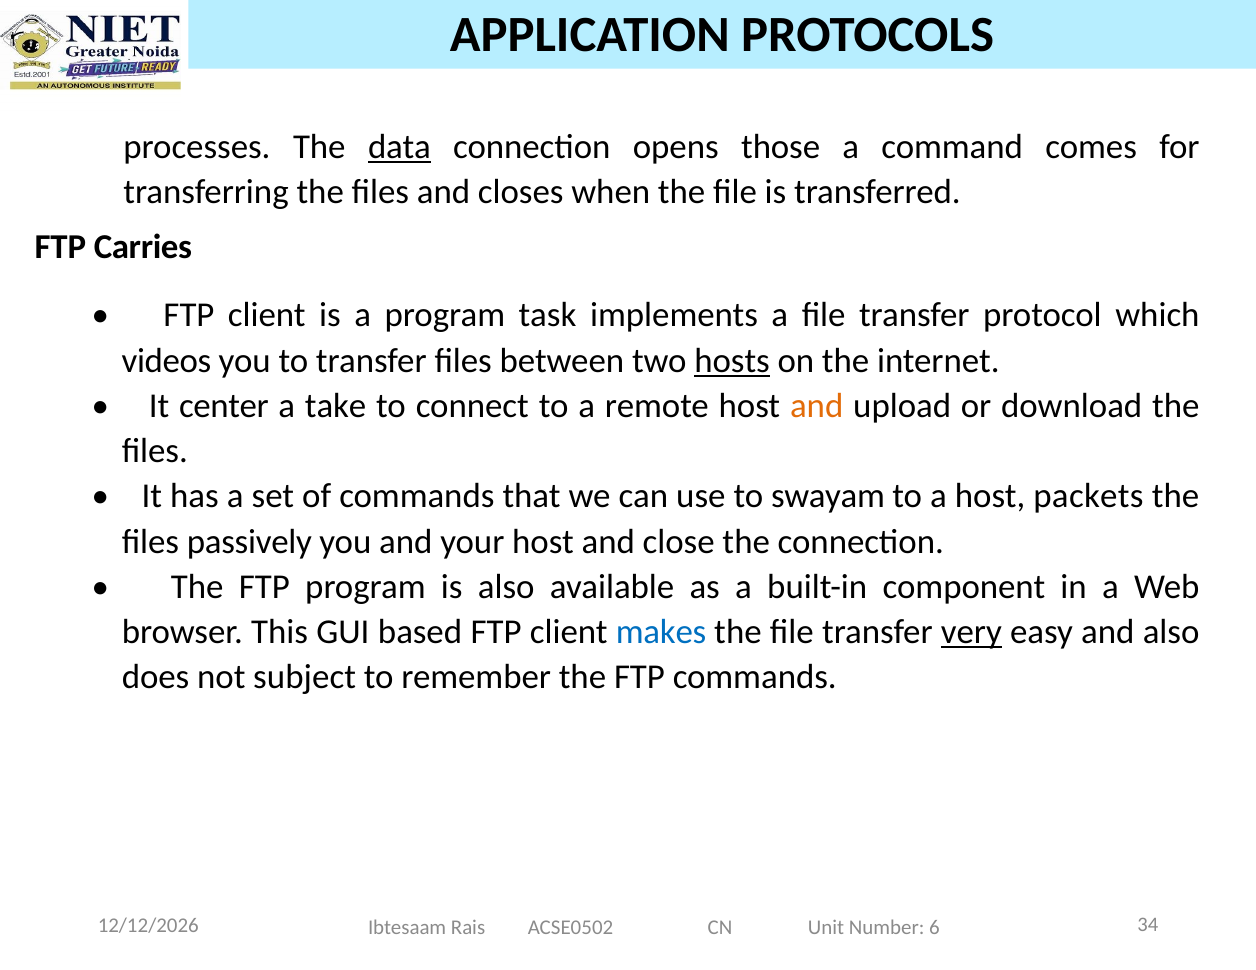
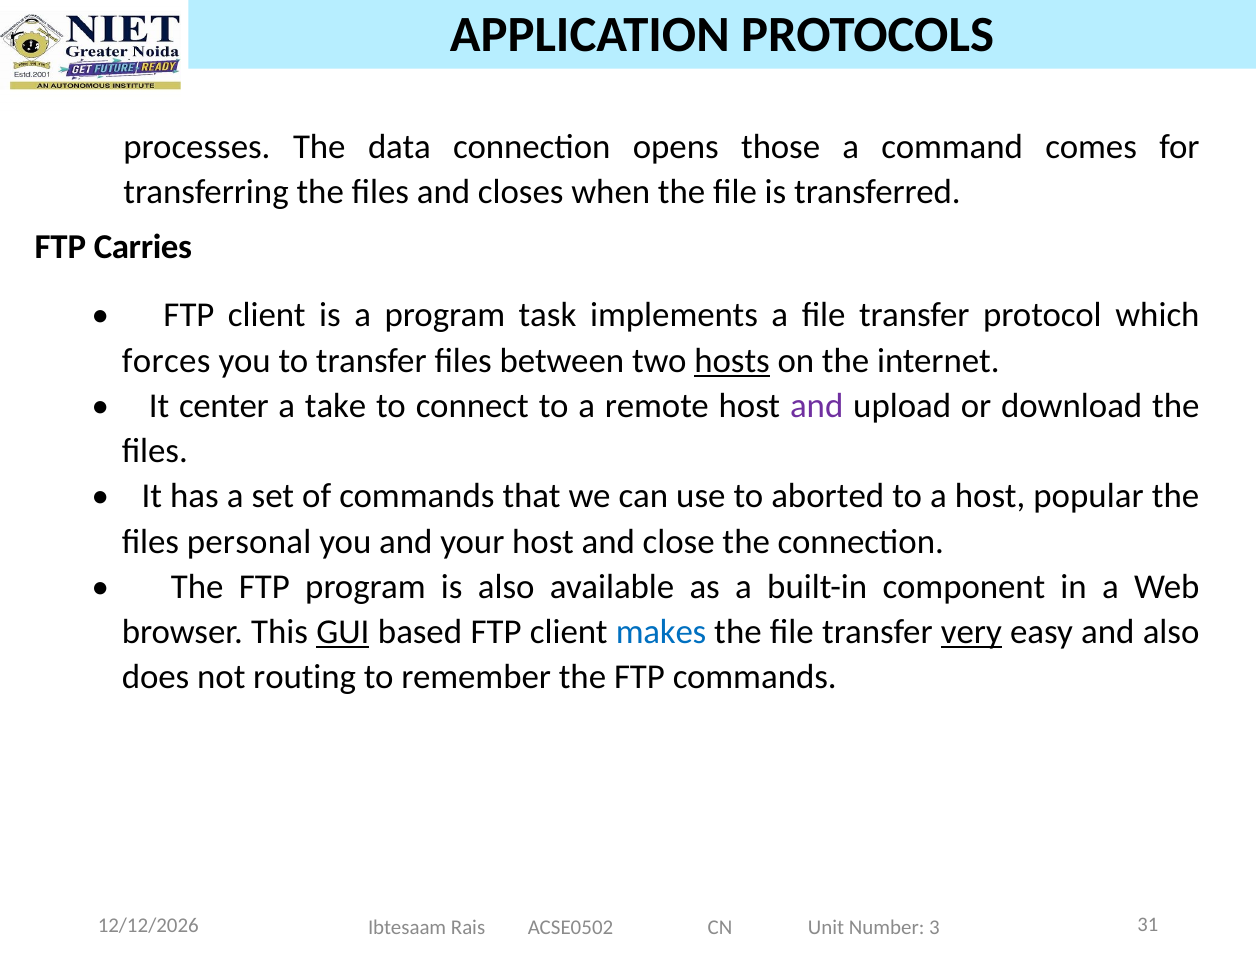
data underline: present -> none (399, 147)
videos: videos -> forces (166, 361)
and colour: orange -> purple (817, 406)
swayam: swayam -> aborted (828, 497)
packets: packets -> popular (1089, 497)
passively: passively -> personal (249, 542)
GUI underline: none -> present (343, 633)
subject: subject -> routing (305, 678)
34: 34 -> 31 (1148, 925)
6: 6 -> 3 (934, 928)
